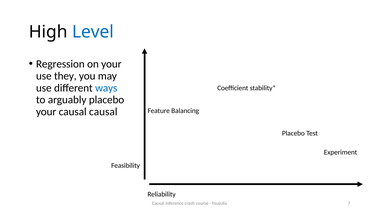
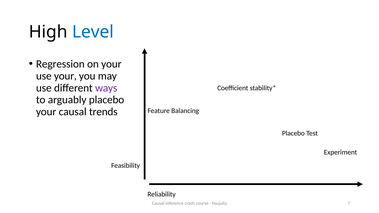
use they: they -> your (65, 76)
ways colour: blue -> purple (106, 88)
causal causal: causal -> trends (103, 112)
